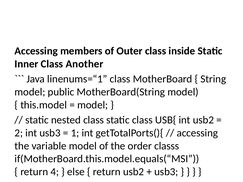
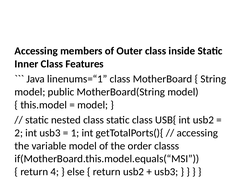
Another: Another -> Features (85, 64)
